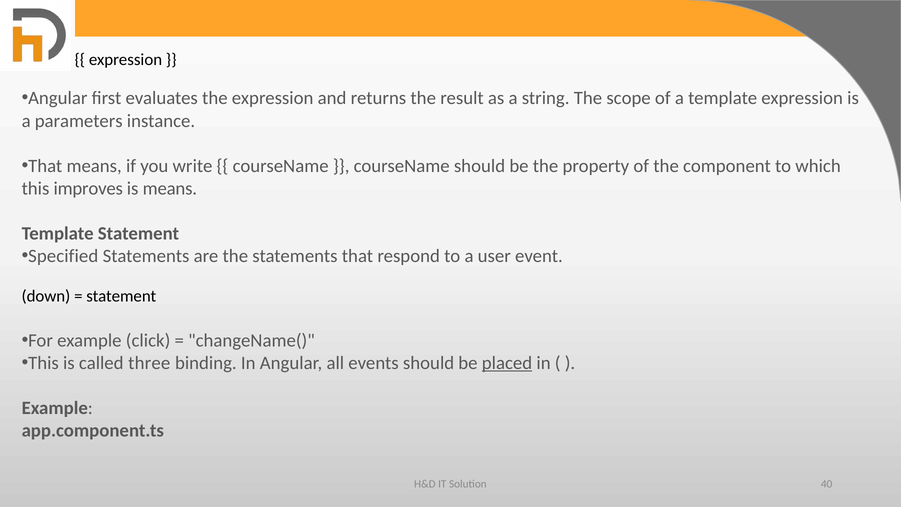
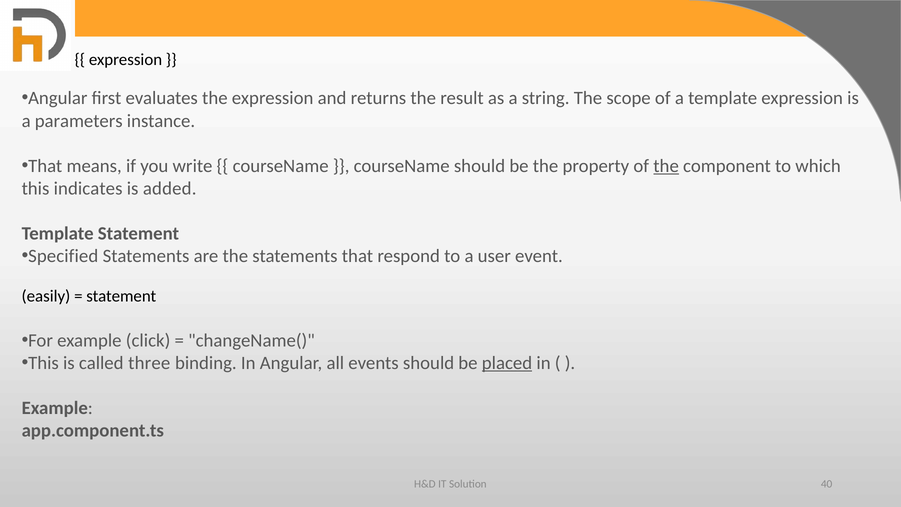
the underline: none -> present (666, 166)
improves: improves -> indicates (88, 188)
is means: means -> added (170, 188)
down: down -> easily (46, 296)
